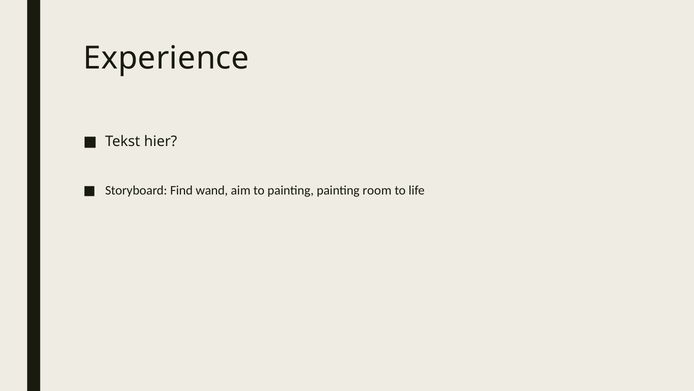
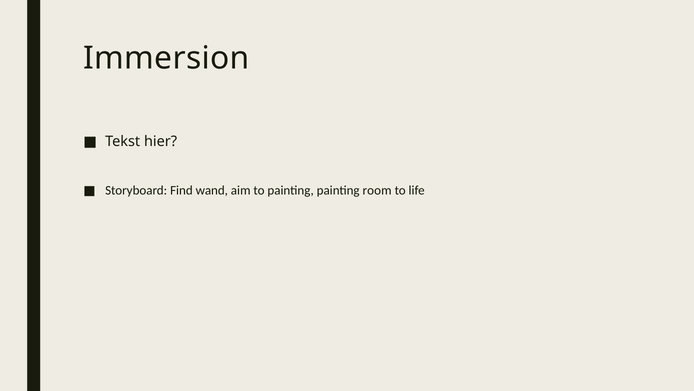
Experience: Experience -> Immersion (166, 58)
